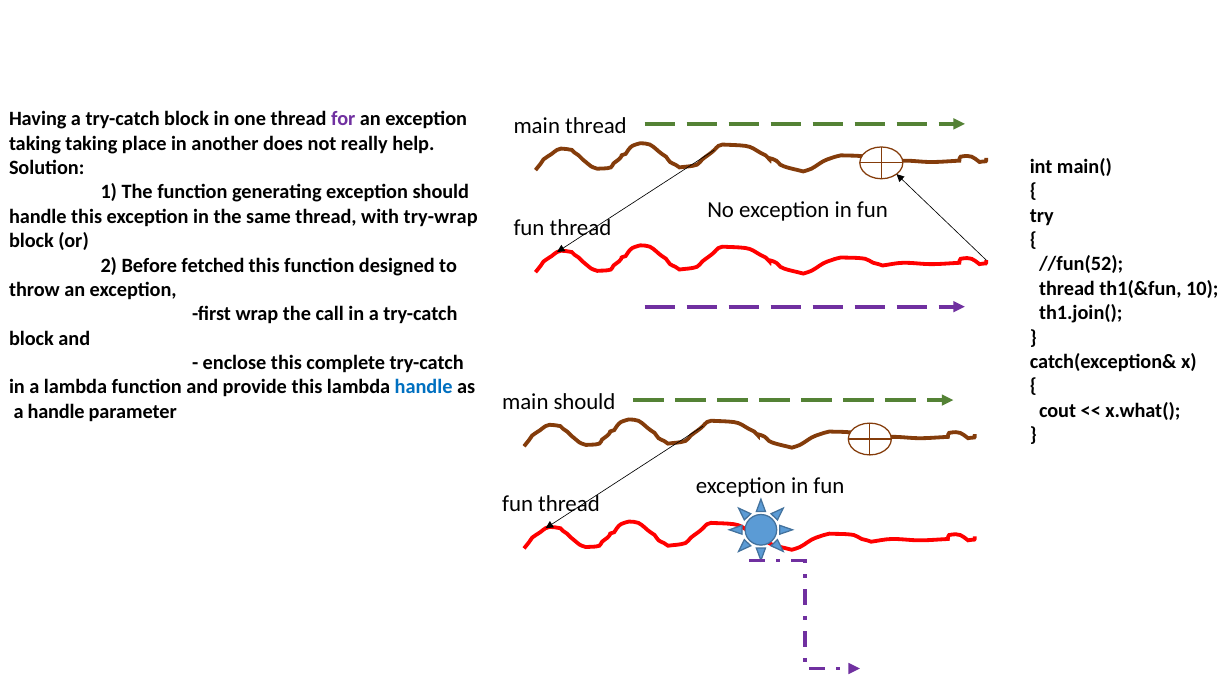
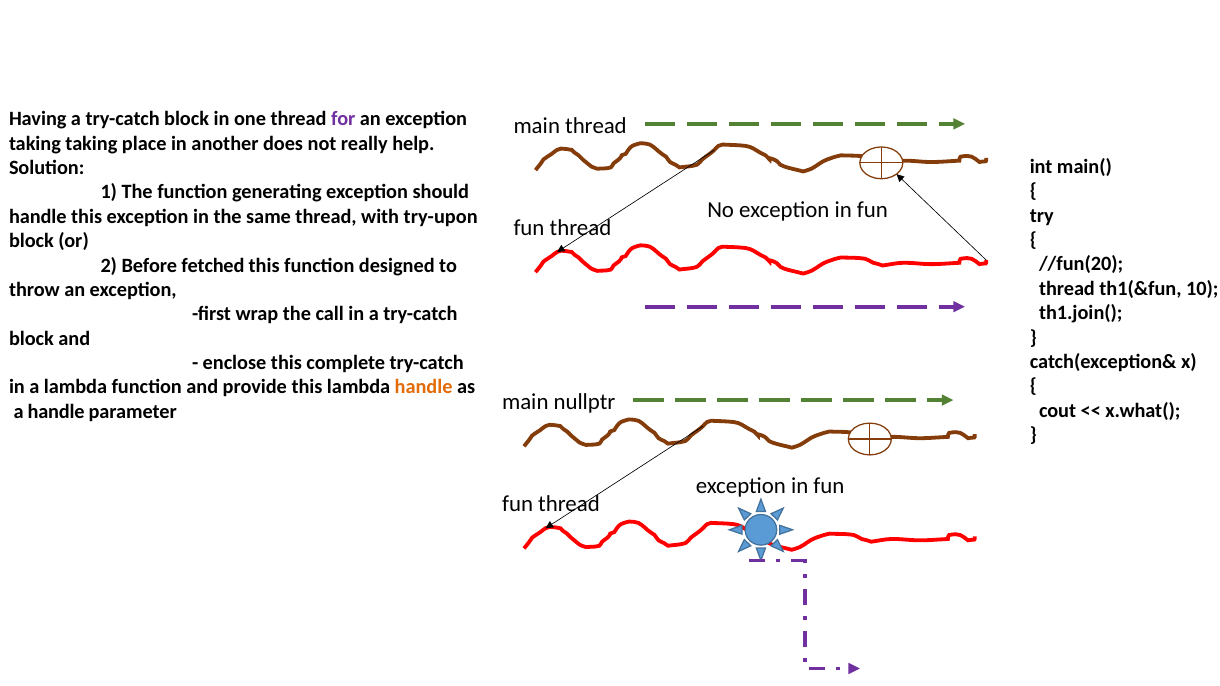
try-wrap: try-wrap -> try-upon (441, 217)
//fun(52: //fun(52 -> //fun(20 (1081, 264)
handle colour: blue -> orange (424, 387)
main should: should -> nullptr (584, 402)
